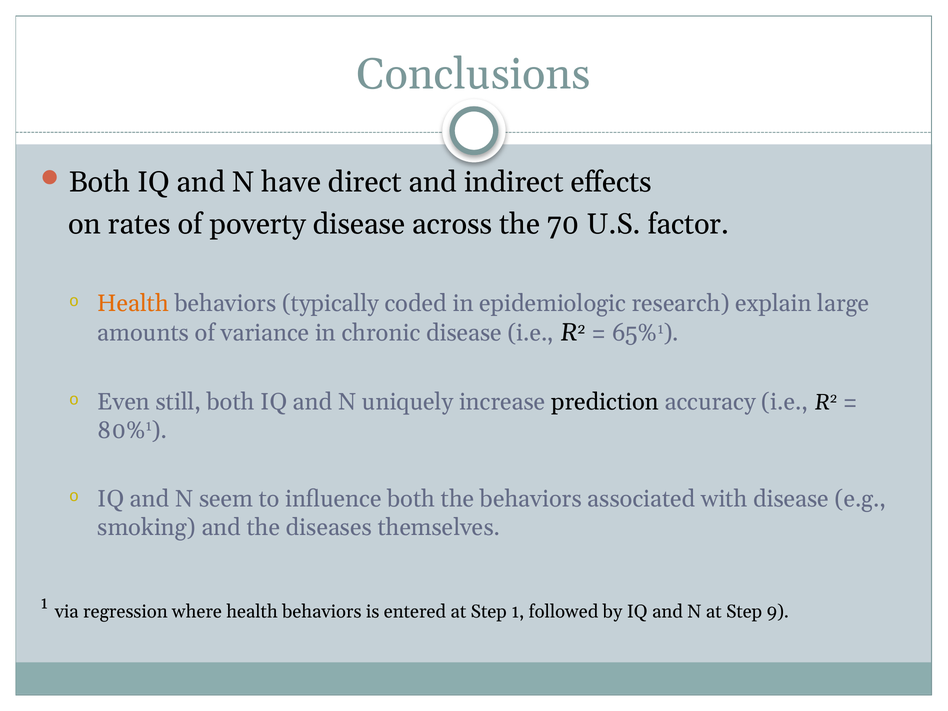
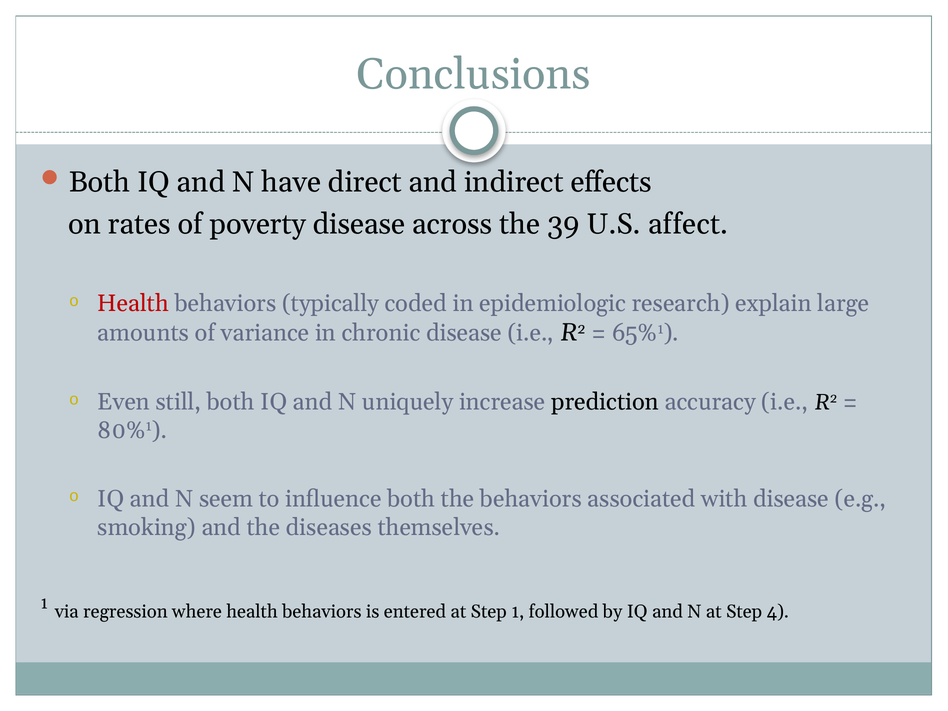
70: 70 -> 39 (563, 224)
factor: factor -> affect (688, 224)
Health colour: orange -> red (133, 303)
9: 9 -> 4 (778, 612)
